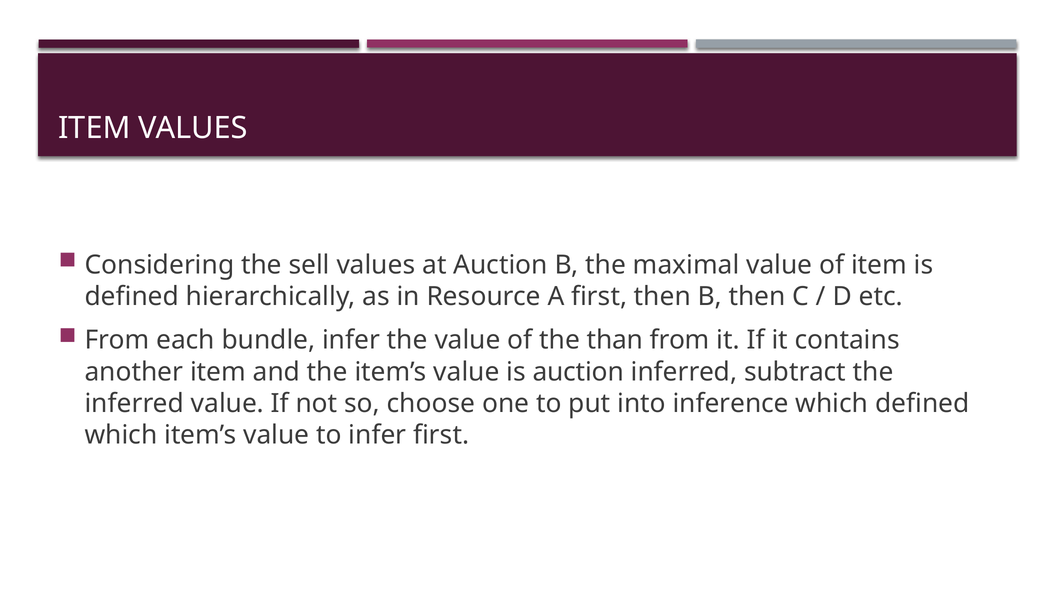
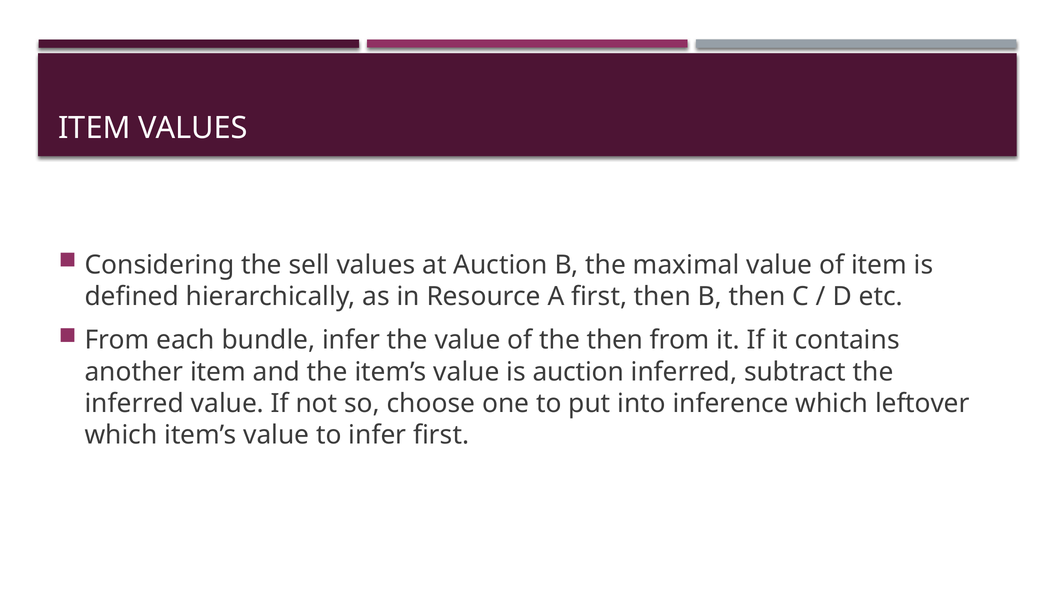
the than: than -> then (615, 340)
which defined: defined -> leftover (922, 403)
